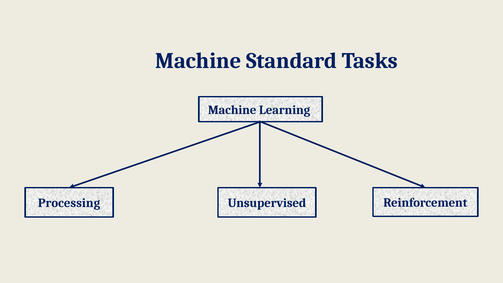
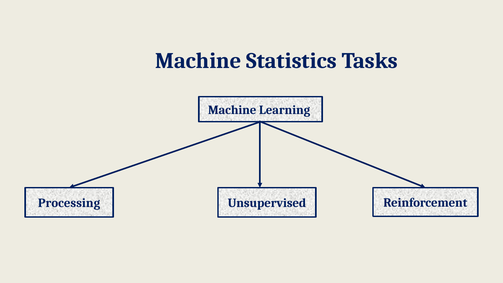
Standard: Standard -> Statistics (291, 61)
